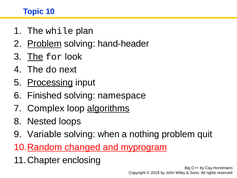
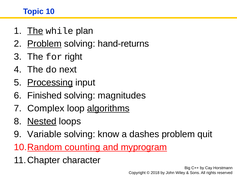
The underline: none -> present (35, 31)
hand-header: hand-header -> hand-returns (123, 44)
The underline: present -> none (35, 57)
look: look -> right (74, 57)
namespace: namespace -> magnitudes (122, 95)
Nested underline: none -> present (42, 121)
when: when -> know (109, 134)
nothing: nothing -> dashes (144, 134)
changed: changed -> counting (82, 147)
enclosing: enclosing -> character (82, 160)
